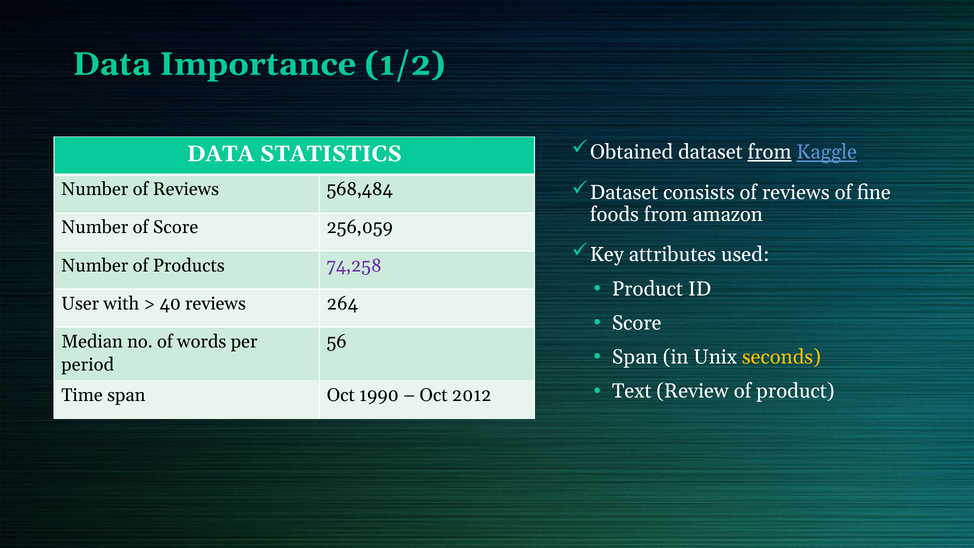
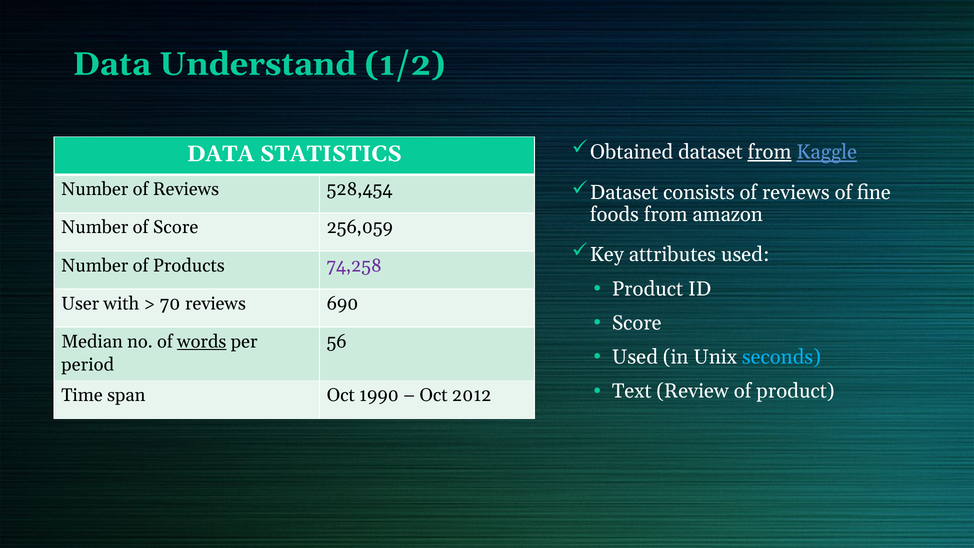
Importance: Importance -> Understand (258, 64)
568,484: 568,484 -> 528,454 (360, 189)
40: 40 -> 70 (170, 304)
264: 264 -> 690 (343, 304)
words underline: none -> present (202, 342)
Span: Span -> Used (635, 357)
seconds colour: yellow -> light blue (781, 357)
